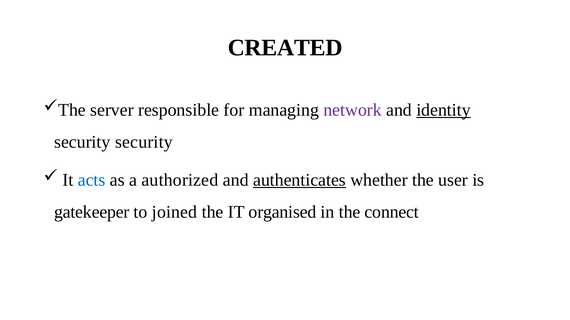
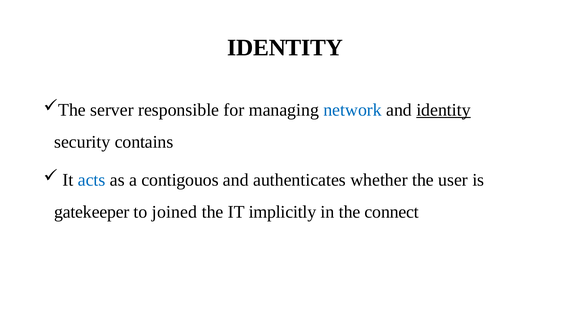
CREATED: CREATED -> IDENTITY (285, 48)
network colour: purple -> blue (353, 110)
security security: security -> contains (144, 142)
authorized: authorized -> contigouos (180, 180)
authenticates underline: present -> none (300, 180)
organised: organised -> implicitly (283, 212)
